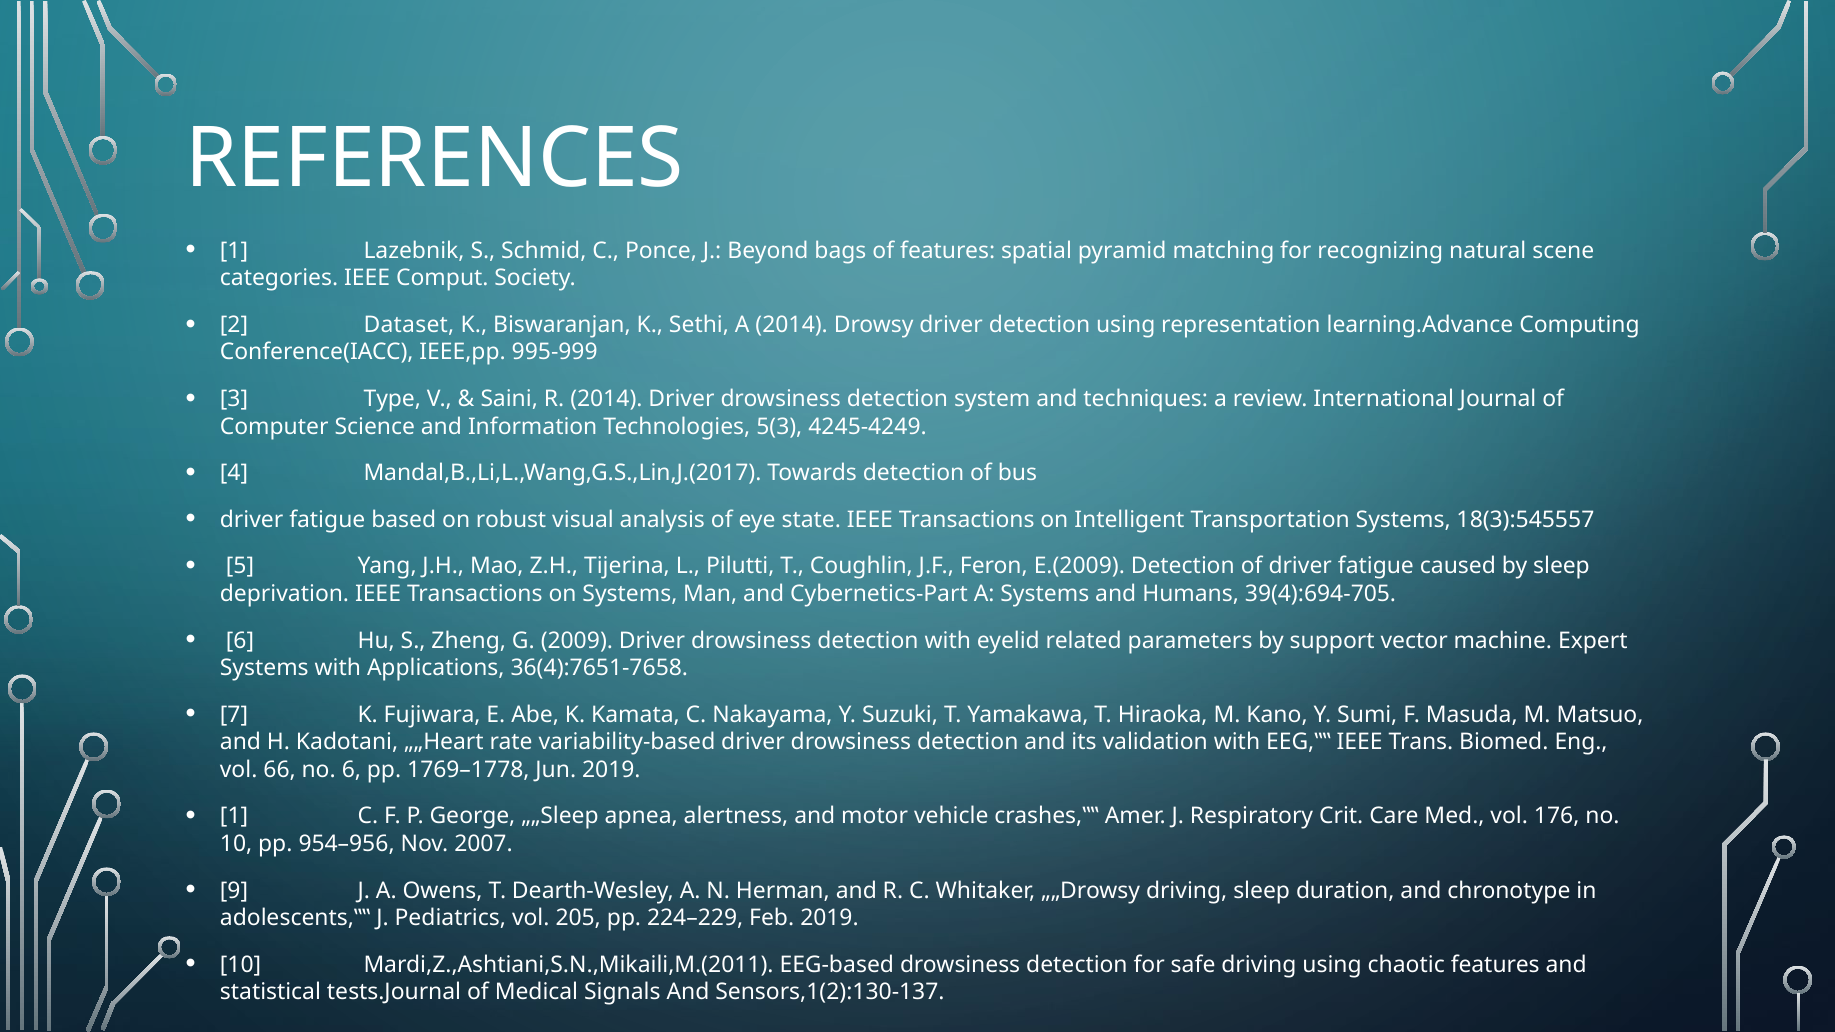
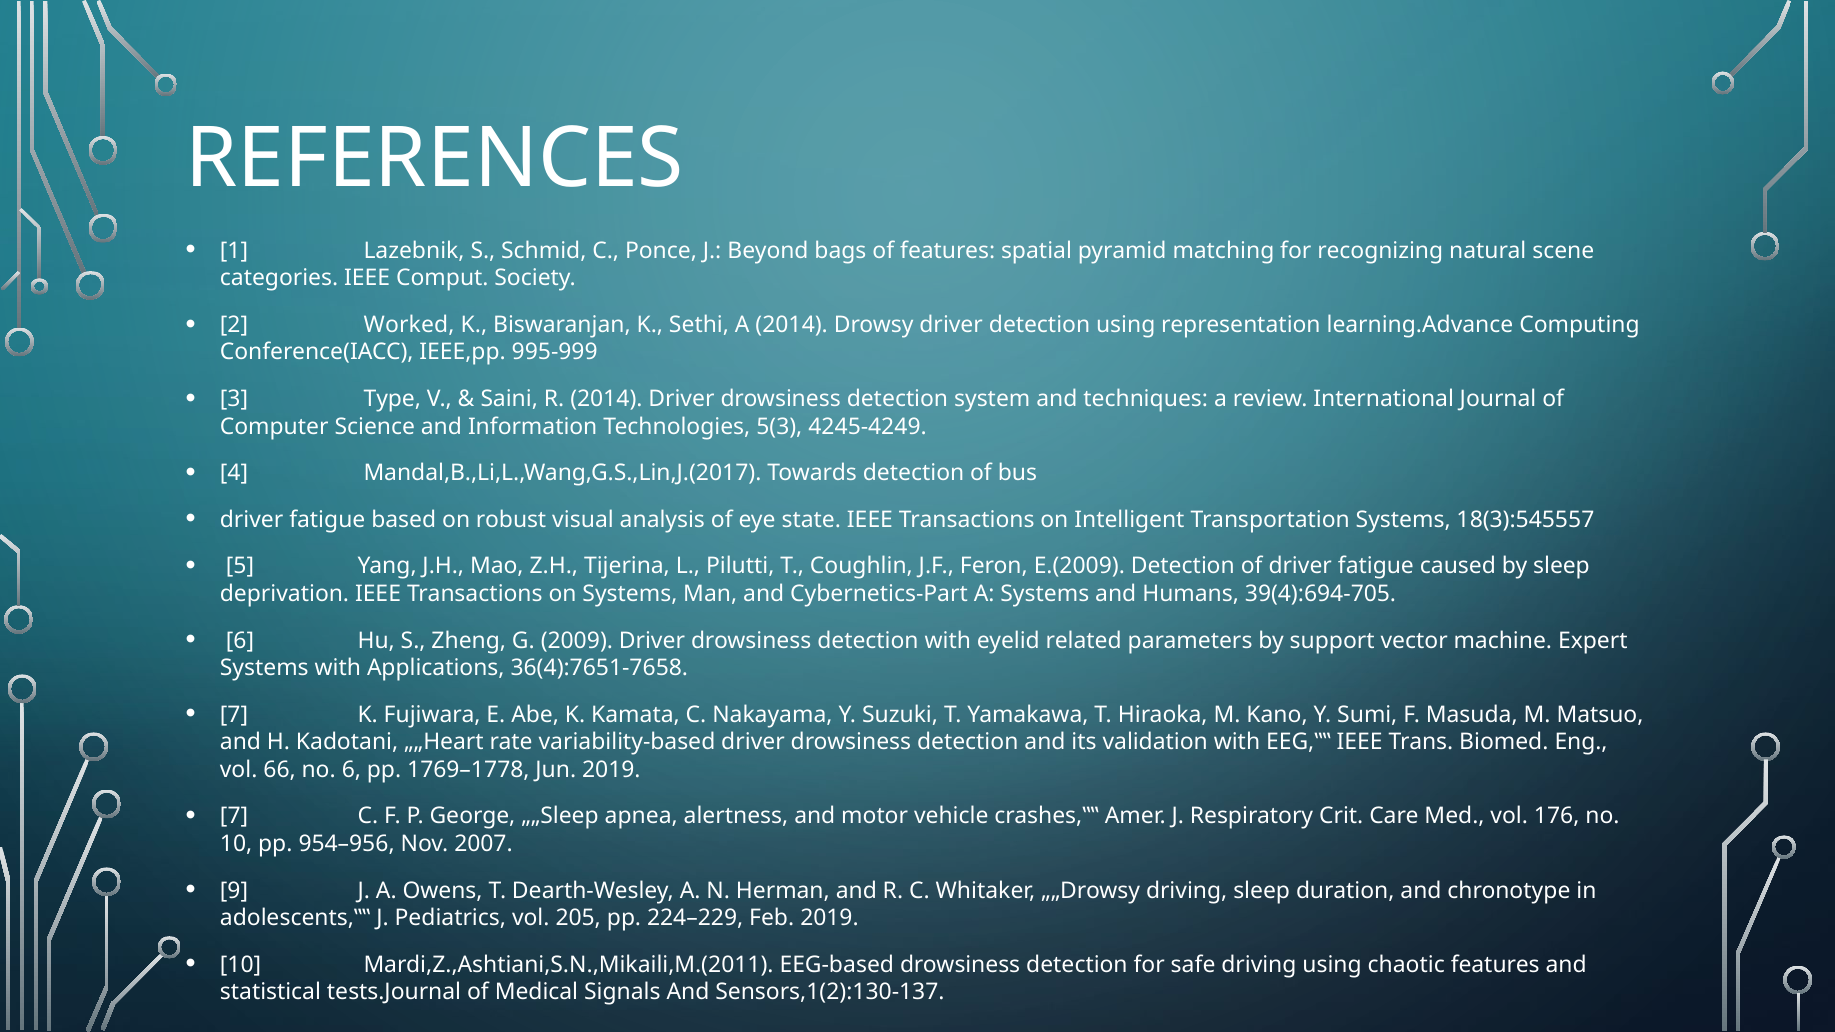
Dataset: Dataset -> Worked (409, 325)
1: 1 -> 7 (234, 817)
